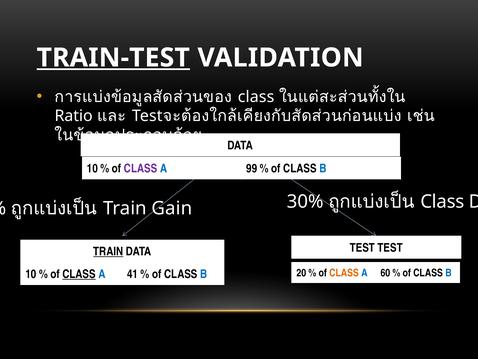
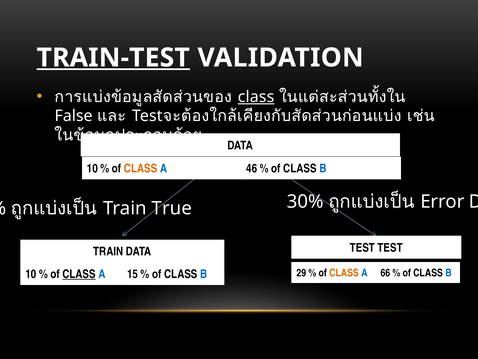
class underline: none -> present (256, 97)
Ratio: Ratio -> False (74, 116)
CLASS colour: purple -> orange (141, 168)
99: 99 -> 46 (252, 168)
Gain: Gain -> True (172, 208)
Class: Class -> Error (442, 202)
TRAIN underline: present -> none (108, 251)
41: 41 -> 15 (133, 274)
20: 20 -> 29 (301, 273)
60: 60 -> 66 (385, 273)
